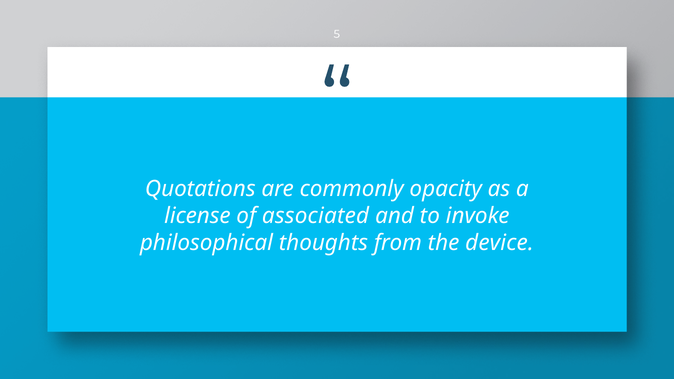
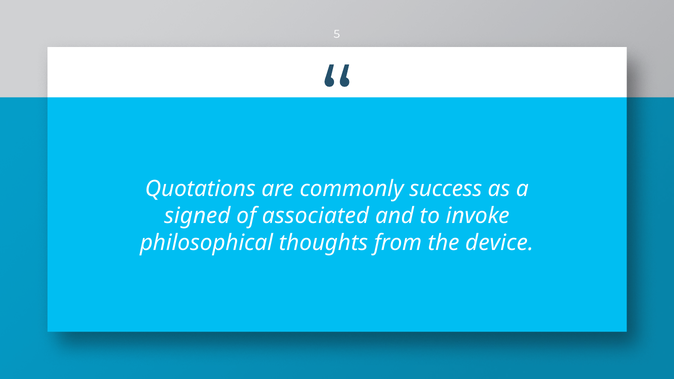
opacity: opacity -> success (446, 189)
license: license -> signed (197, 216)
